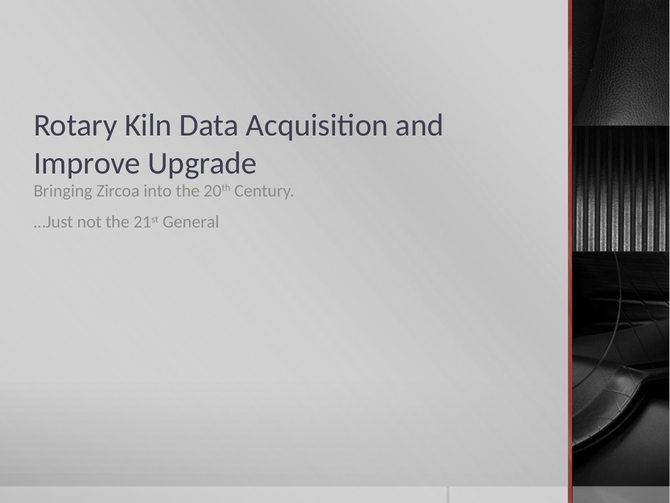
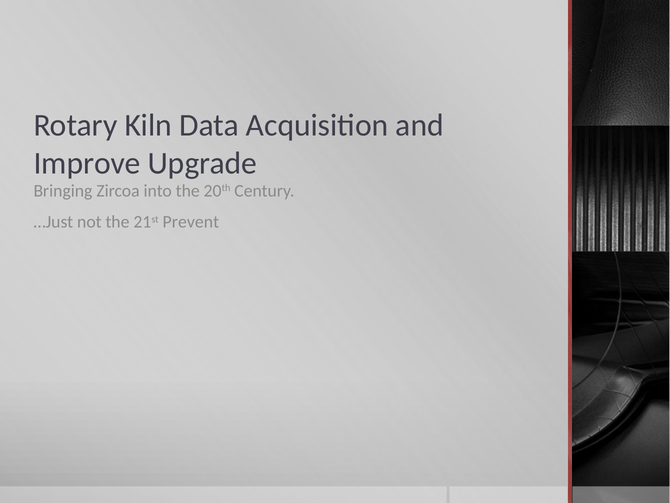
General: General -> Prevent (191, 222)
